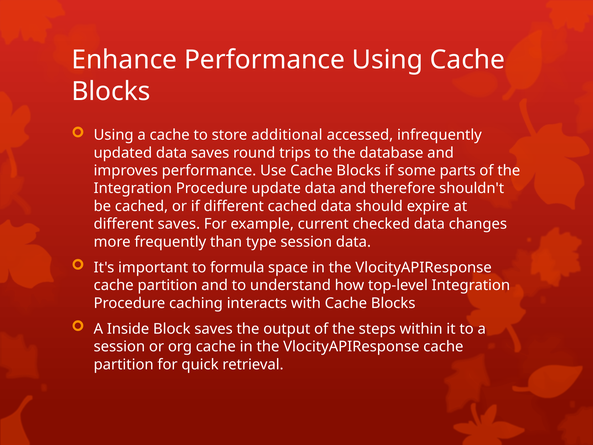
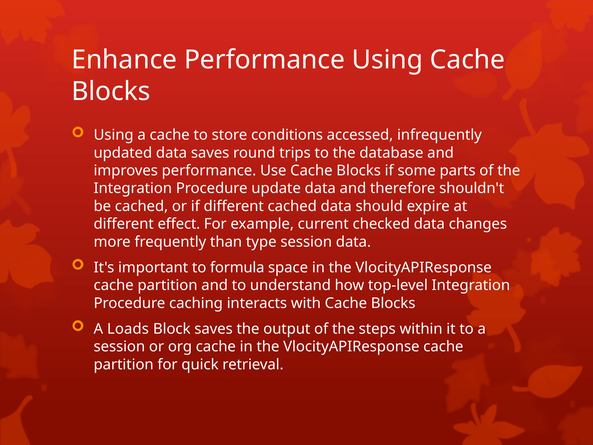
additional: additional -> conditions (287, 135)
different saves: saves -> effect (179, 224)
Inside: Inside -> Loads (128, 329)
